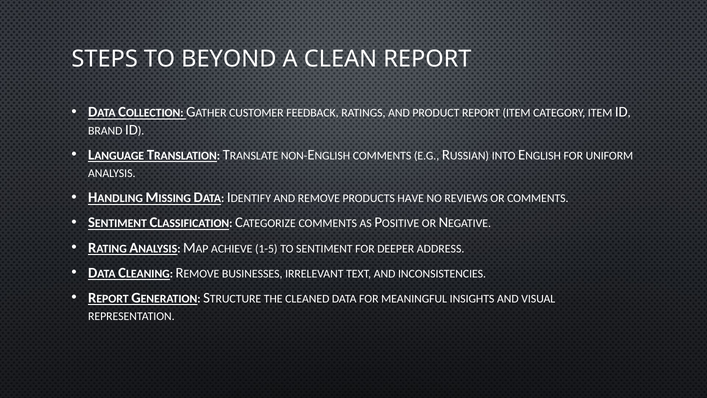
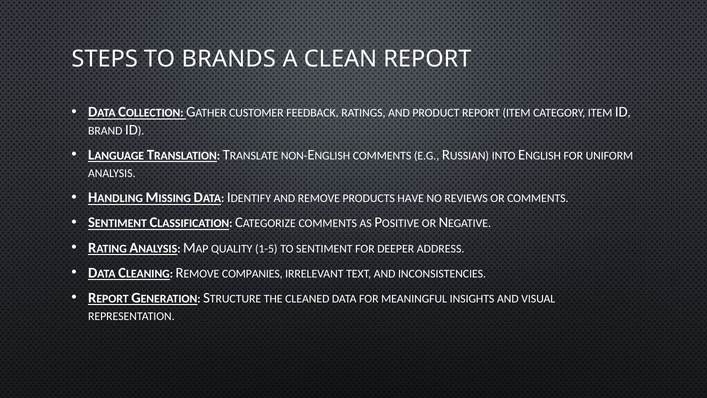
BEYOND: BEYOND -> BRANDS (229, 59)
ACHIEVE: ACHIEVE -> QUALITY (232, 248)
BUSINESSES: BUSINESSES -> COMPANIES (252, 274)
